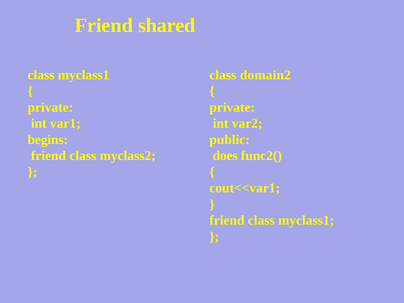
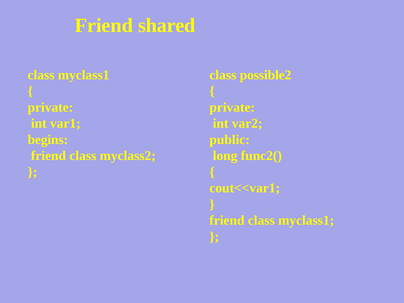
domain2: domain2 -> possible2 (266, 75)
does: does -> long (225, 156)
